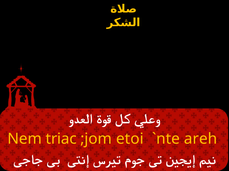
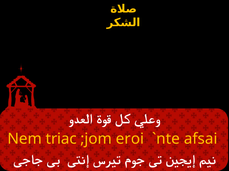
etoi: etoi -> eroi (130, 139)
areh: areh -> afsai (201, 139)
